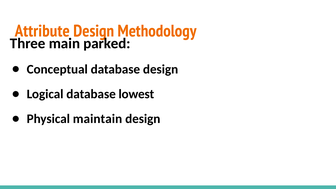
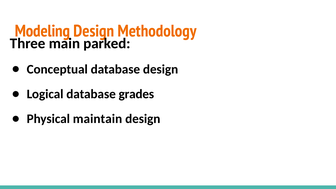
Attribute: Attribute -> Modeling (42, 31)
lowest: lowest -> grades (136, 94)
